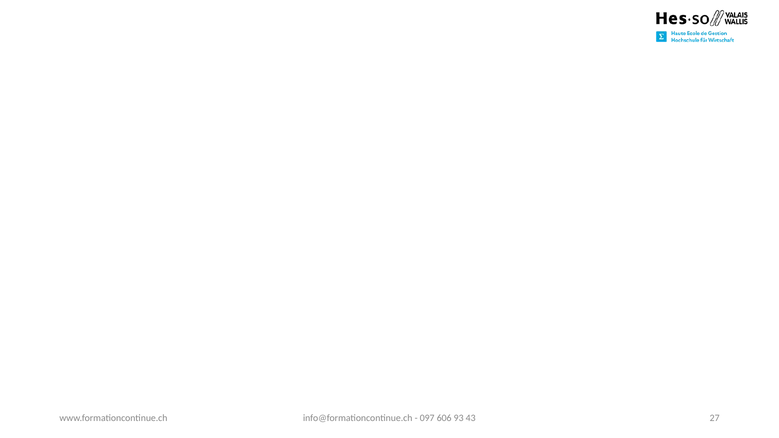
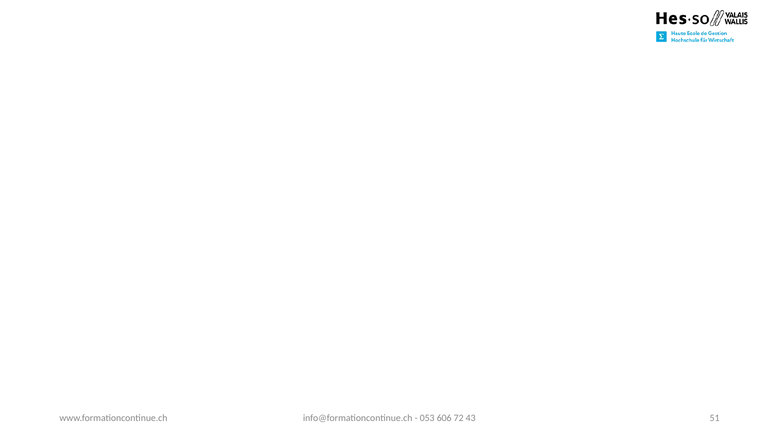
097: 097 -> 053 (427, 418)
93: 93 -> 72 (459, 418)
27: 27 -> 51 (715, 418)
